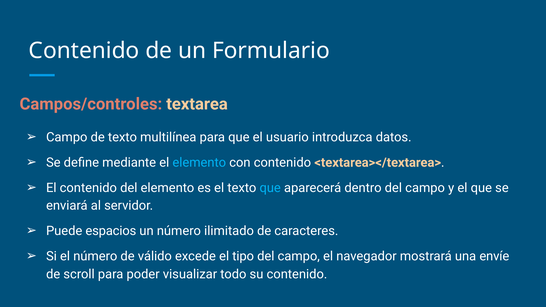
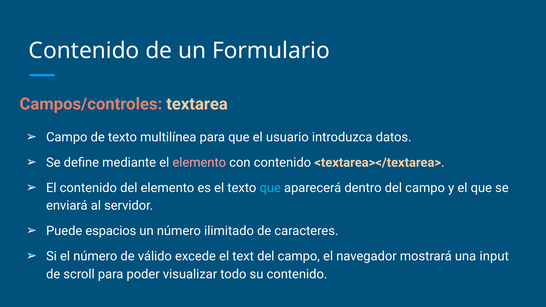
elemento colour: light blue -> pink (199, 163)
tipo: tipo -> text (243, 256)
envíe: envíe -> input (494, 256)
